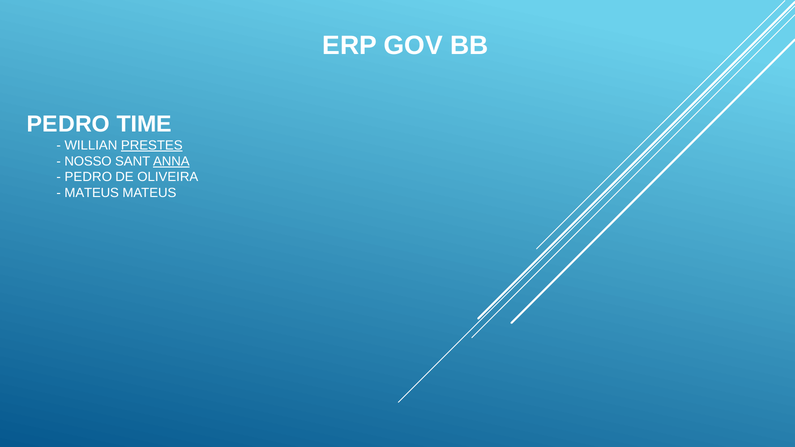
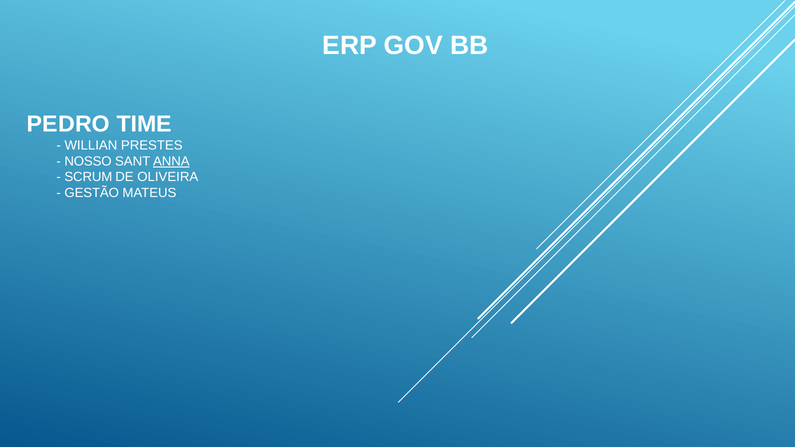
PRESTES underline: present -> none (152, 145)
PEDRO: PEDRO -> SCRUM (88, 177)
MATEUS: MATEUS -> GESTÃO (92, 193)
